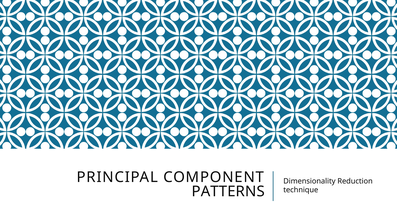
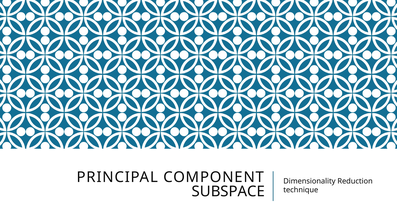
PATTERNS: PATTERNS -> SUBSPACE (228, 192)
